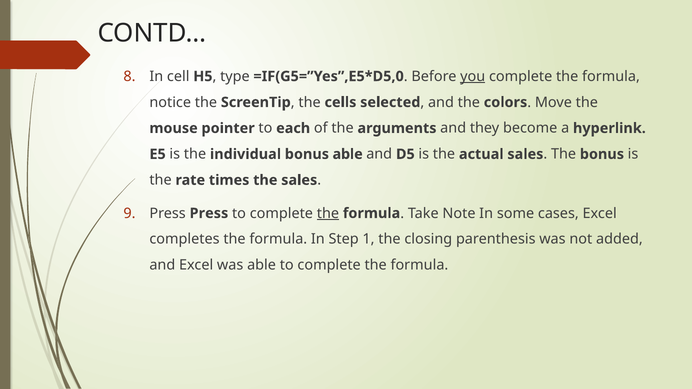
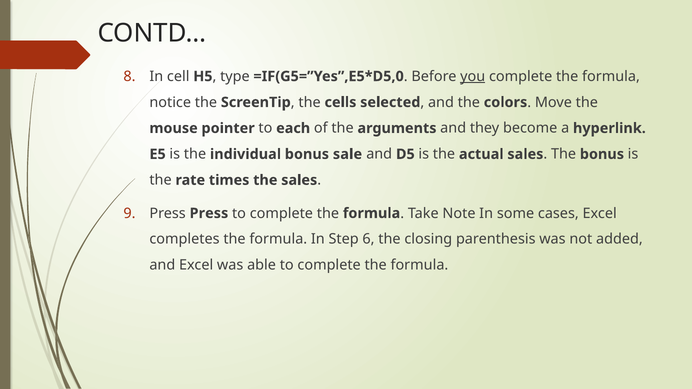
bonus able: able -> sale (347, 154)
the underline: present -> none (328, 213)
1: 1 -> 6 (369, 239)
